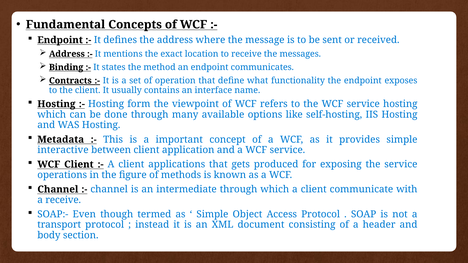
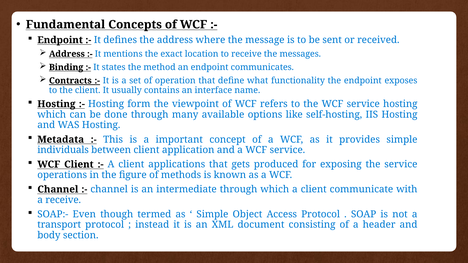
interactive: interactive -> individuals (63, 150)
